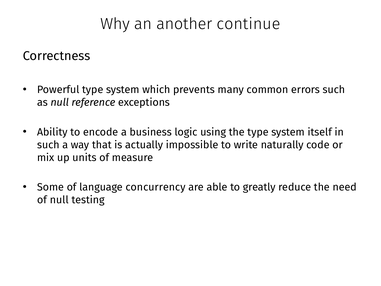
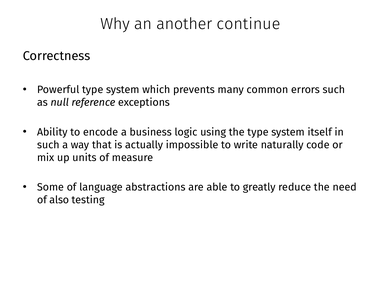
concurrency: concurrency -> abstractions (156, 187)
of null: null -> also (59, 200)
